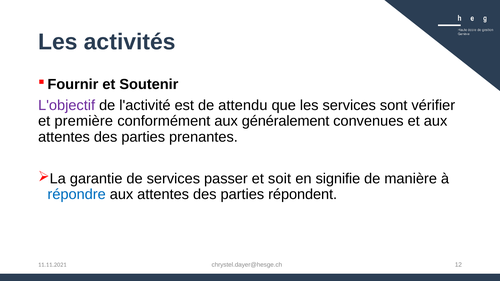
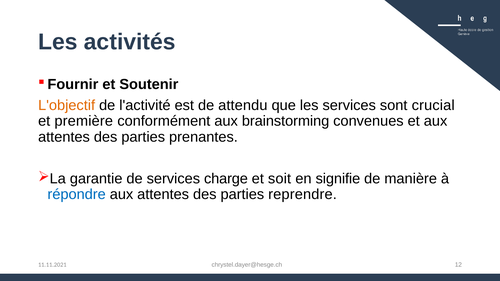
L'objectif colour: purple -> orange (67, 106)
vérifier: vérifier -> crucial (433, 106)
généralement: généralement -> brainstorming (286, 121)
passer: passer -> charge (226, 179)
répondent: répondent -> reprendre (303, 195)
